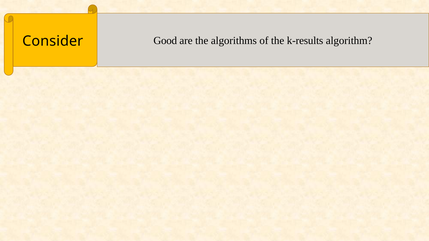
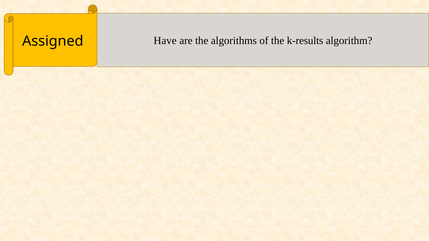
Good: Good -> Have (165, 41)
Consider: Consider -> Assigned (53, 41)
